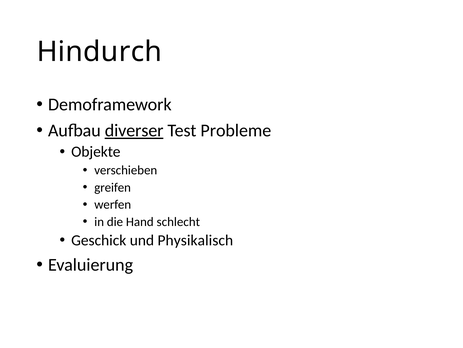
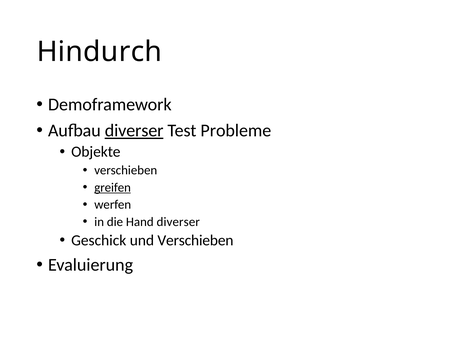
greifen underline: none -> present (113, 187)
Hand schlecht: schlecht -> diverser (178, 221)
und Physikalisch: Physikalisch -> Verschieben (195, 240)
